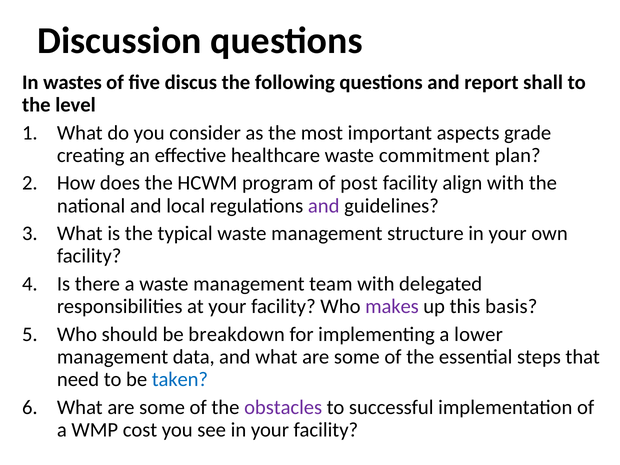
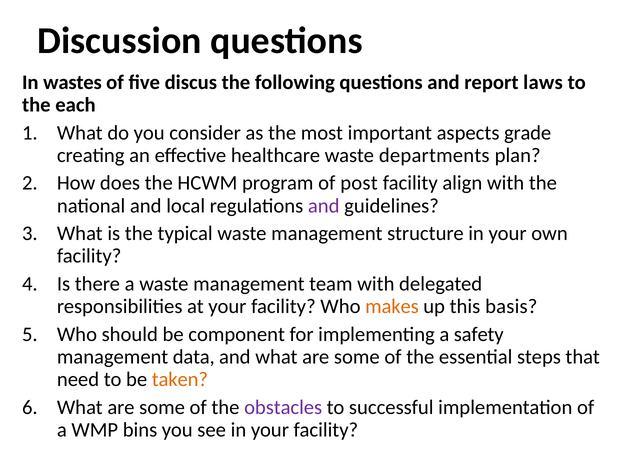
shall: shall -> laws (543, 82)
level: level -> each (75, 105)
commitment: commitment -> departments (434, 155)
makes colour: purple -> orange (392, 307)
breakdown: breakdown -> component (237, 334)
lower: lower -> safety (479, 334)
taken colour: blue -> orange (180, 380)
cost: cost -> bins (140, 430)
